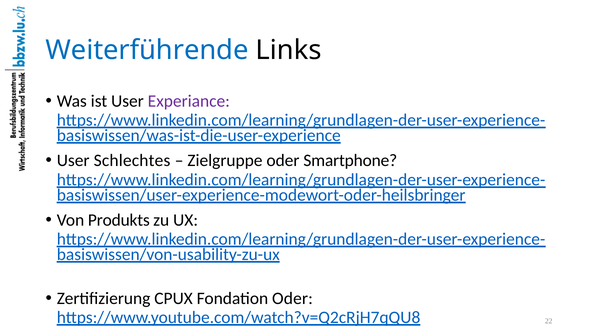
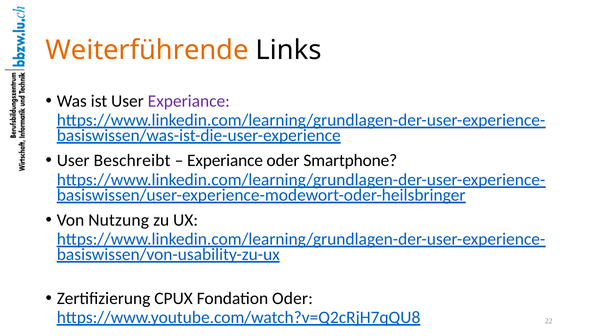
Weiterführende colour: blue -> orange (147, 50)
Schlechtes: Schlechtes -> Beschreibt (132, 161)
Zielgruppe: Zielgruppe -> Experiance (225, 161)
Produkts: Produkts -> Nutzung (119, 220)
